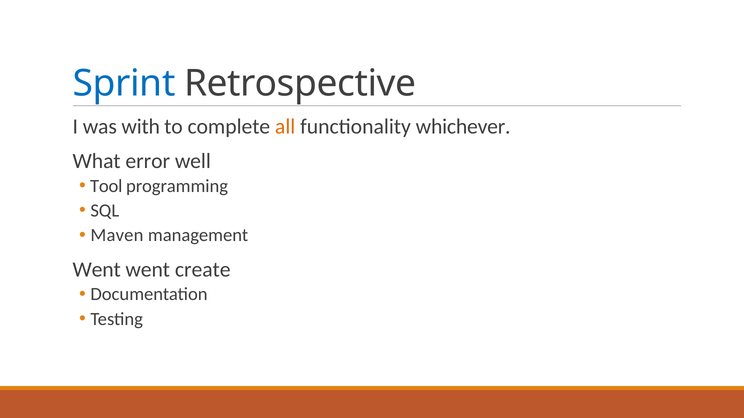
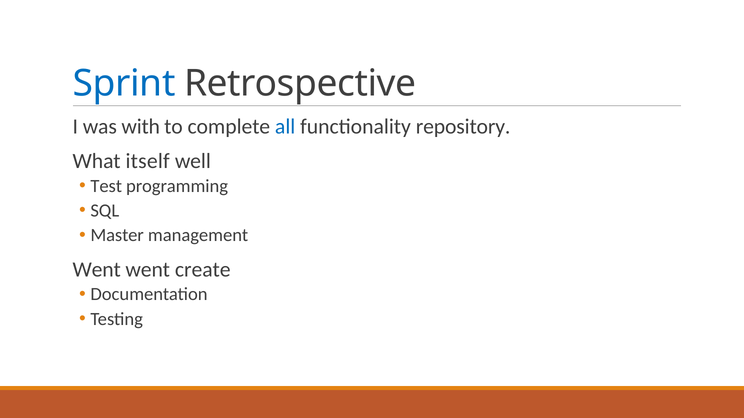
all colour: orange -> blue (285, 127)
whichever: whichever -> repository (463, 127)
error: error -> itself (148, 161)
Tool: Tool -> Test (106, 186)
Maven: Maven -> Master (117, 236)
